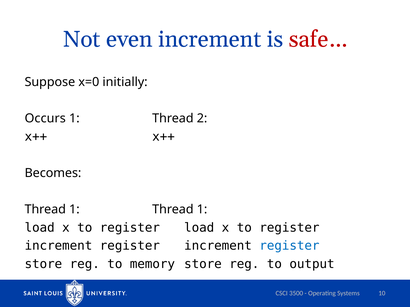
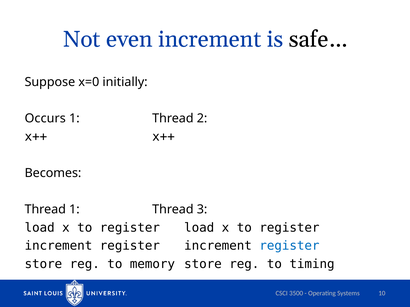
safe… colour: red -> black (318, 40)
1 Thread 1: 1 -> 3 (202, 210)
output: output -> timing (312, 264)
